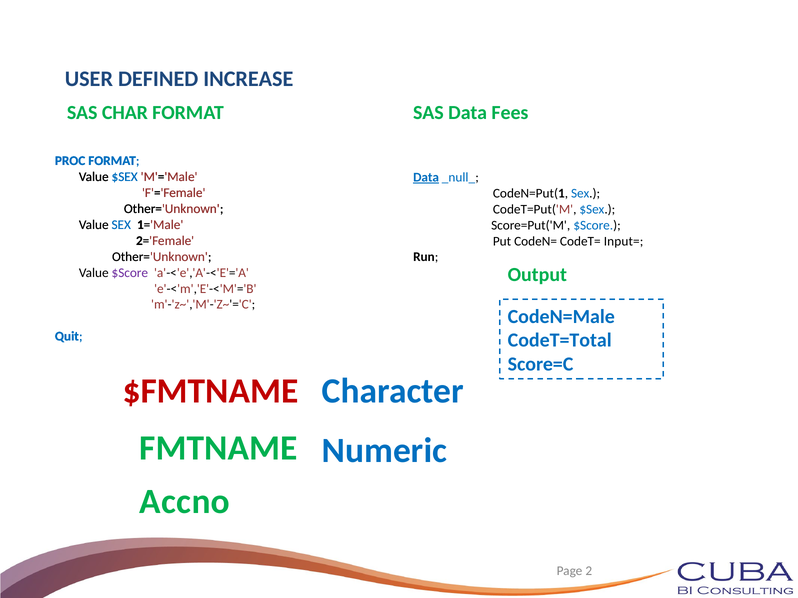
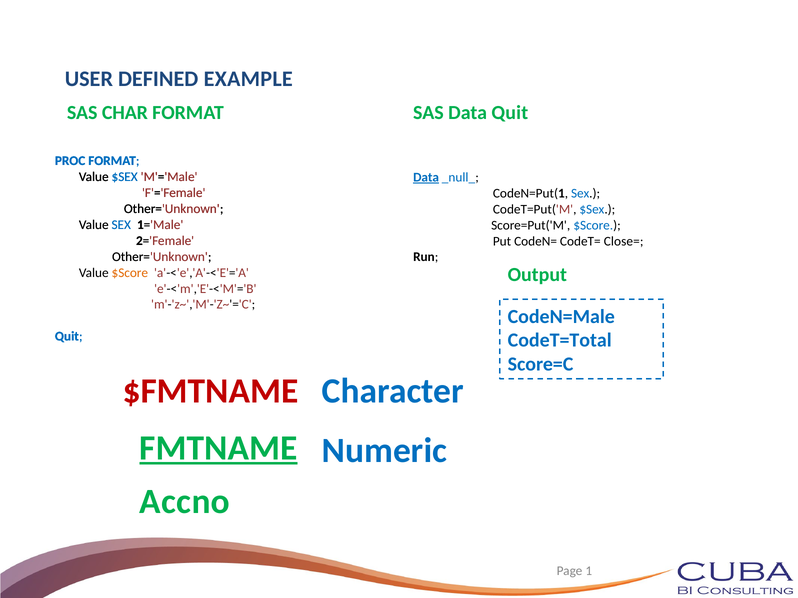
INCREASE: INCREASE -> EXAMPLE (248, 79)
Data Fees: Fees -> Quit (510, 113)
Input=: Input= -> Close= (624, 241)
$Score colour: purple -> orange (130, 273)
FMTNAME underline: none -> present (218, 448)
2: 2 -> 1 (589, 571)
